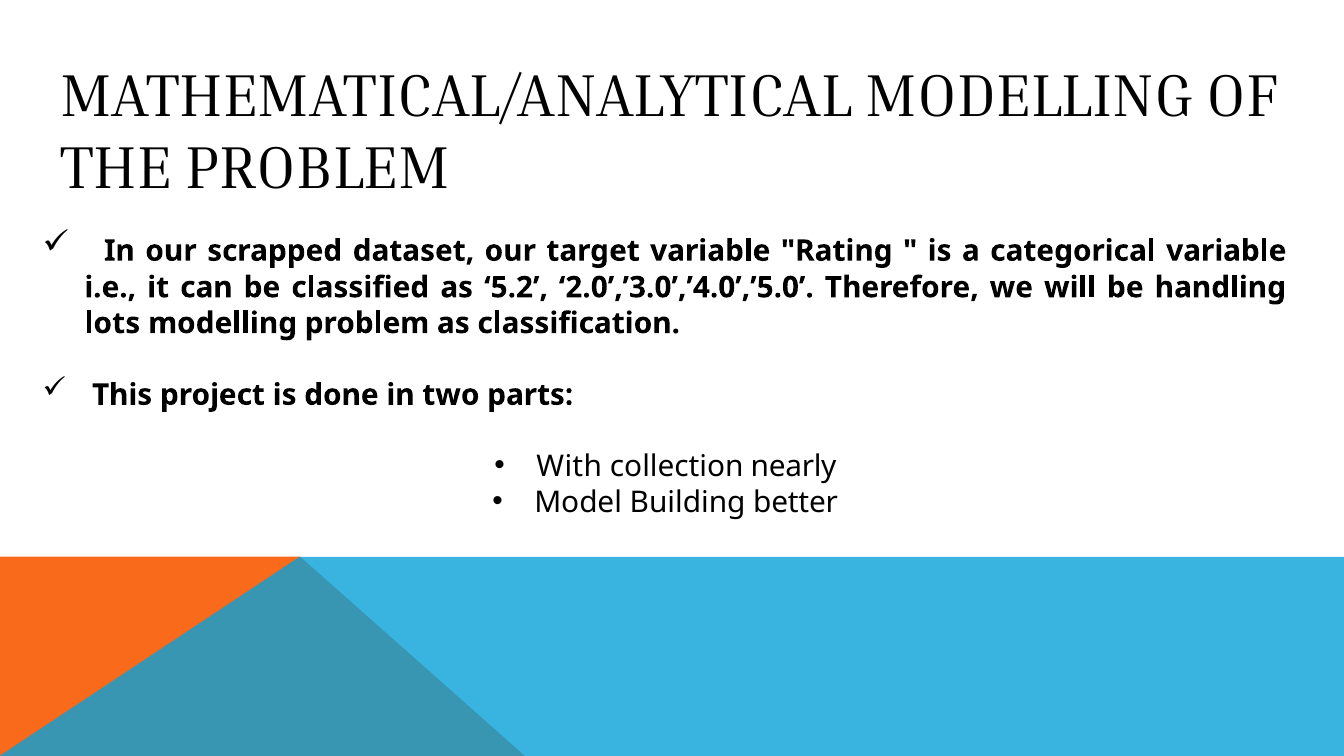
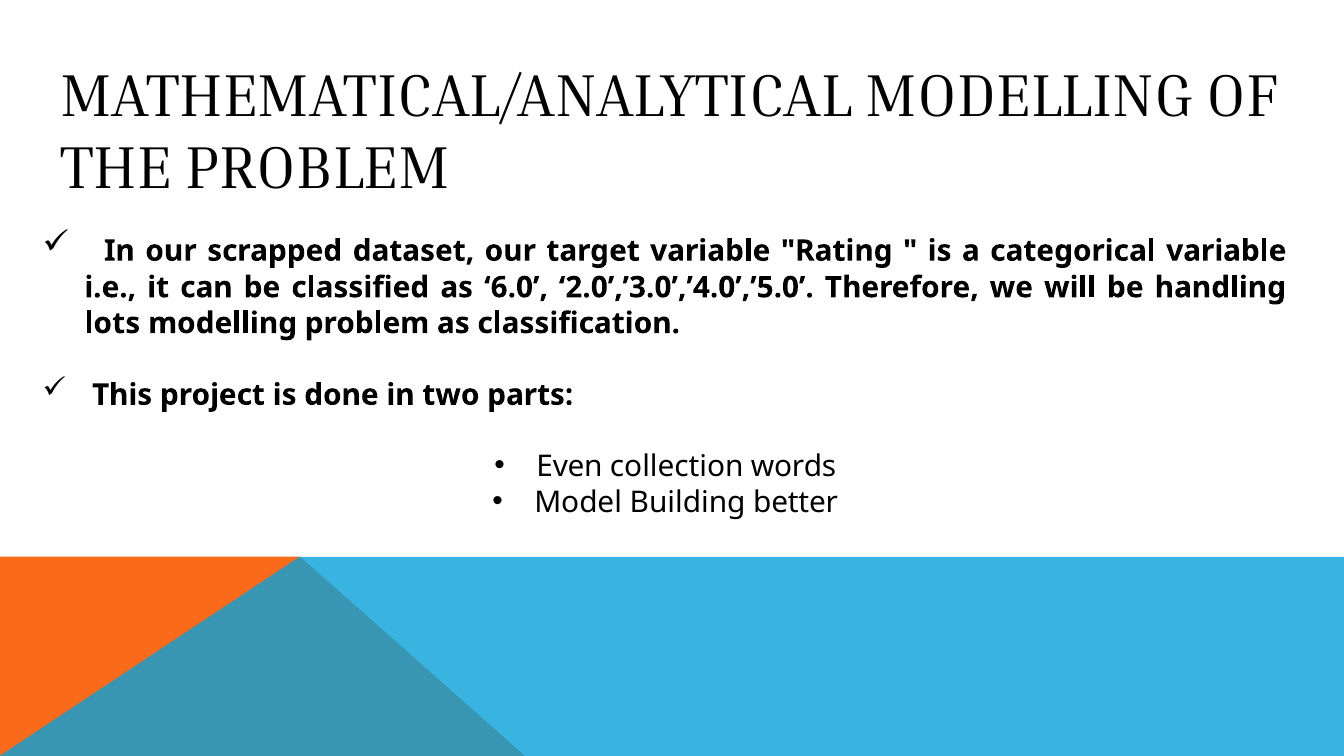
5.2: 5.2 -> 6.0 (516, 287)
With: With -> Even (570, 467)
nearly: nearly -> words (794, 467)
